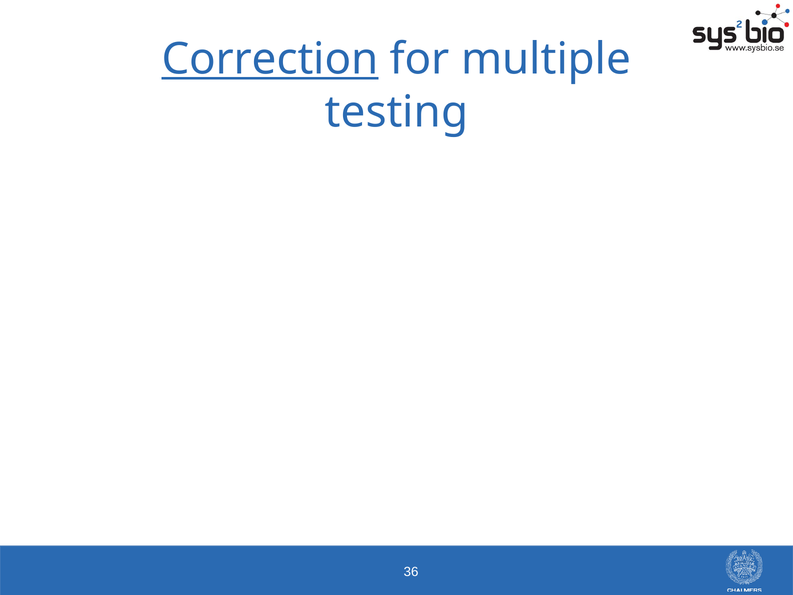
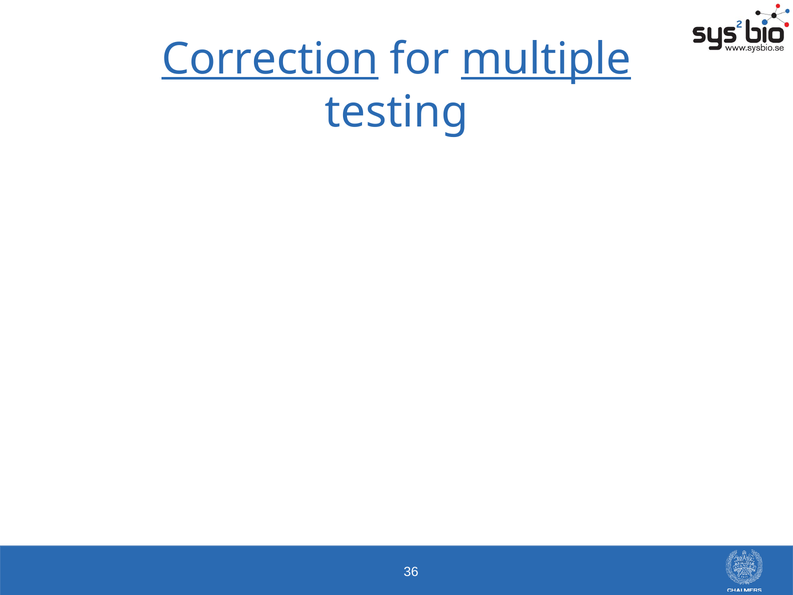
multiple underline: none -> present (546, 59)
